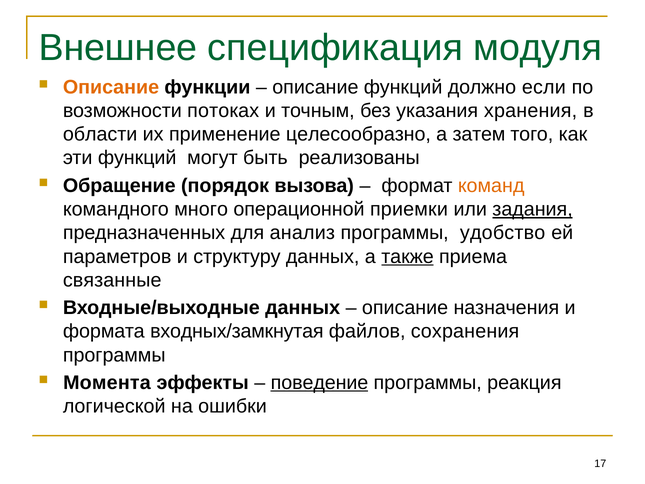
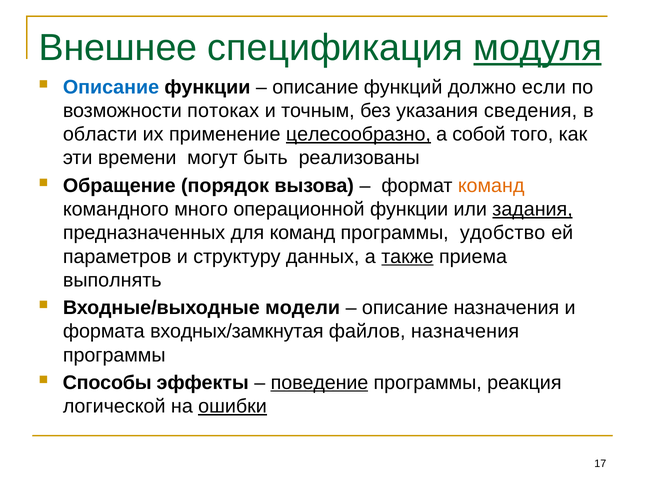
модуля underline: none -> present (538, 48)
Описание colour: orange -> blue (111, 87)
хранения: хранения -> сведения (531, 111)
целесообразно underline: none -> present (358, 134)
затем: затем -> собой (479, 134)
эти функций: функций -> времени (137, 158)
операционной приемки: приемки -> функции (409, 209)
для анализ: анализ -> команд (303, 233)
связанные: связанные -> выполнять (112, 280)
Входные/выходные данных: данных -> модели (303, 308)
файлов сохранения: сохранения -> назначения (465, 331)
Момента: Момента -> Способы (107, 382)
ошибки underline: none -> present (232, 406)
